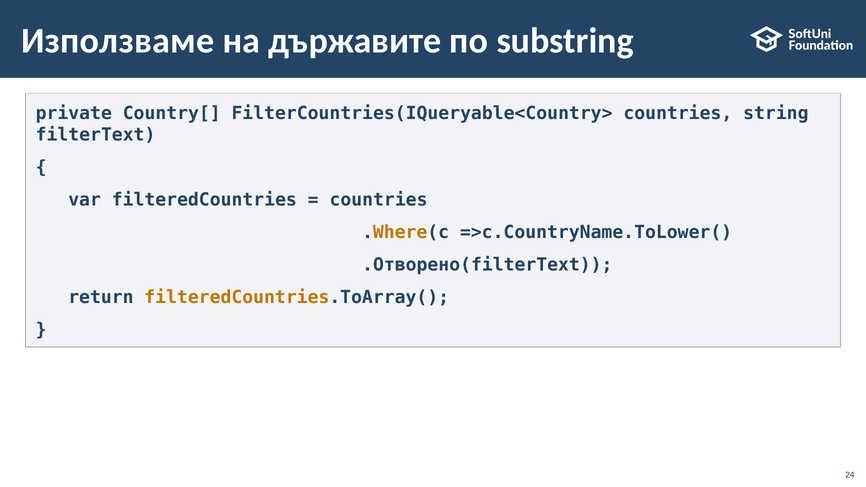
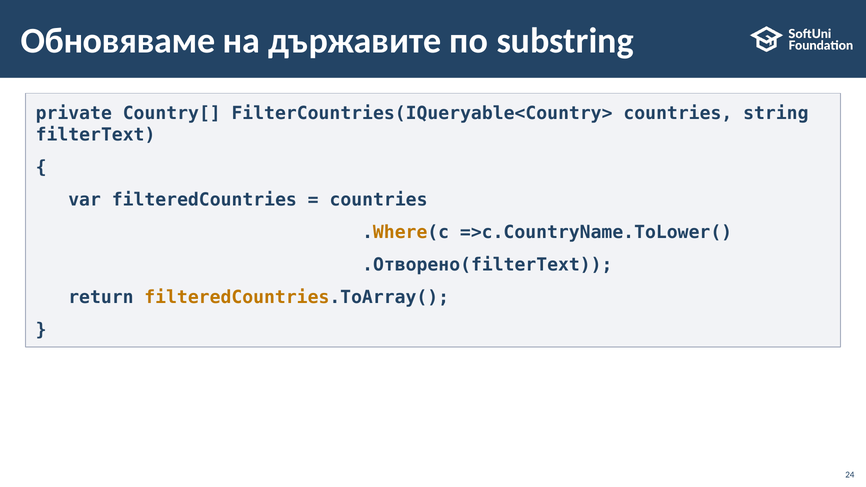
Използваме: Използваме -> Обновяваме (118, 41)
